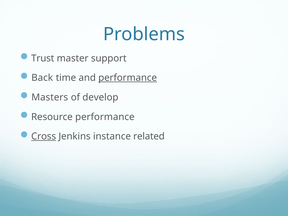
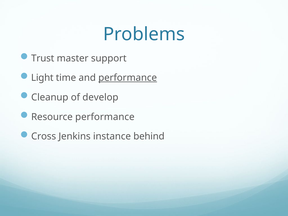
Back: Back -> Light (42, 78)
Masters: Masters -> Cleanup (50, 97)
Cross underline: present -> none (44, 136)
related: related -> behind (149, 136)
